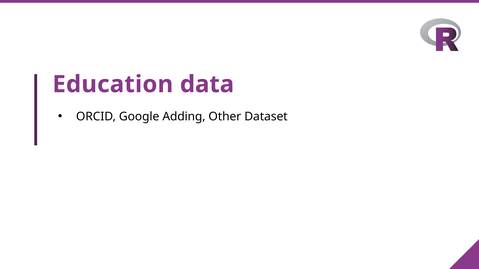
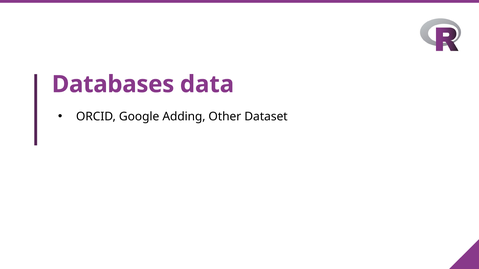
Education: Education -> Databases (113, 84)
